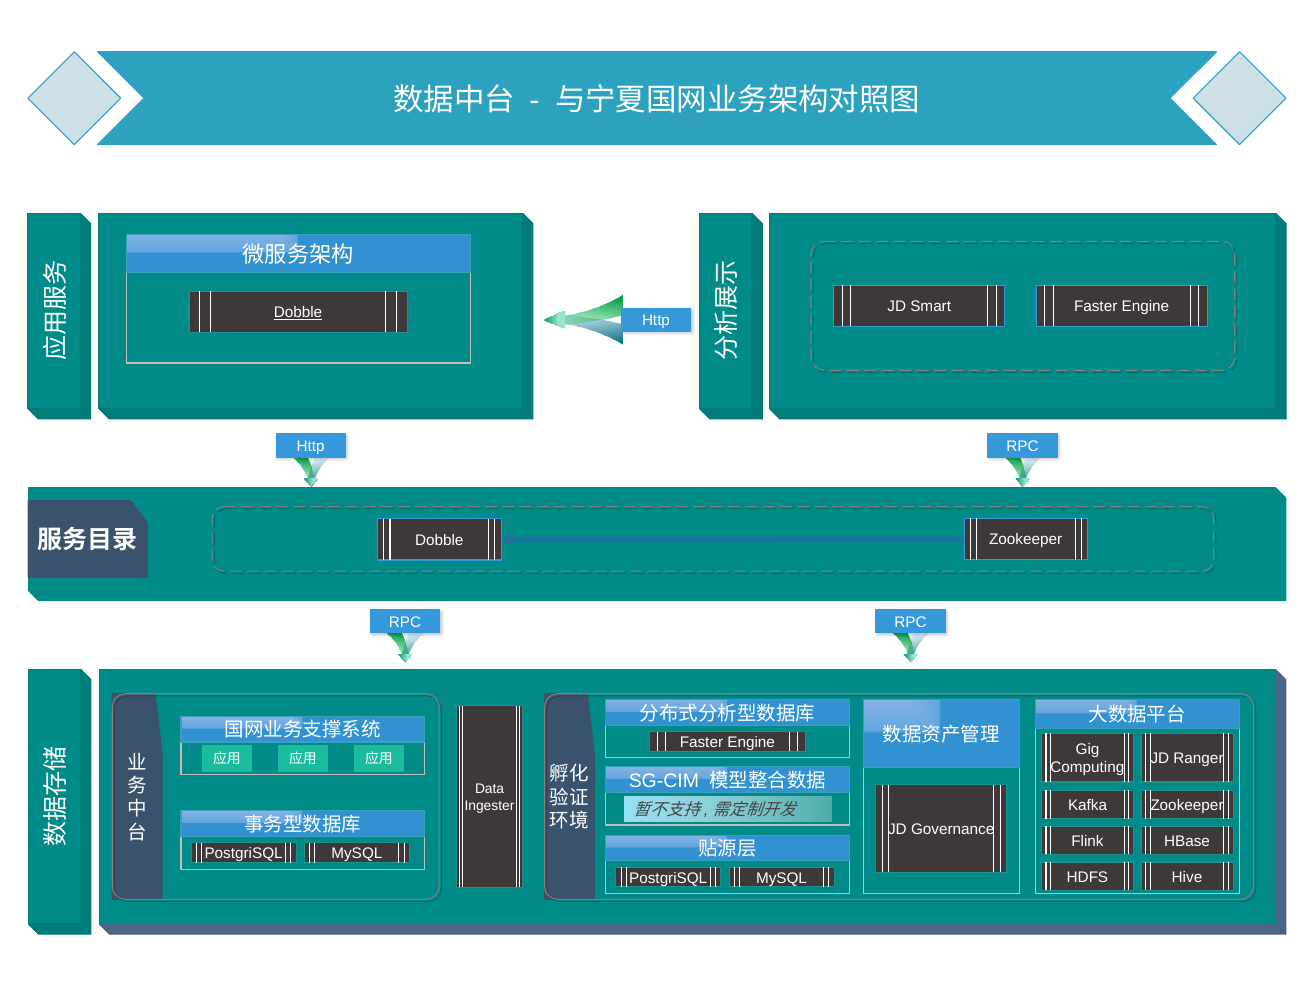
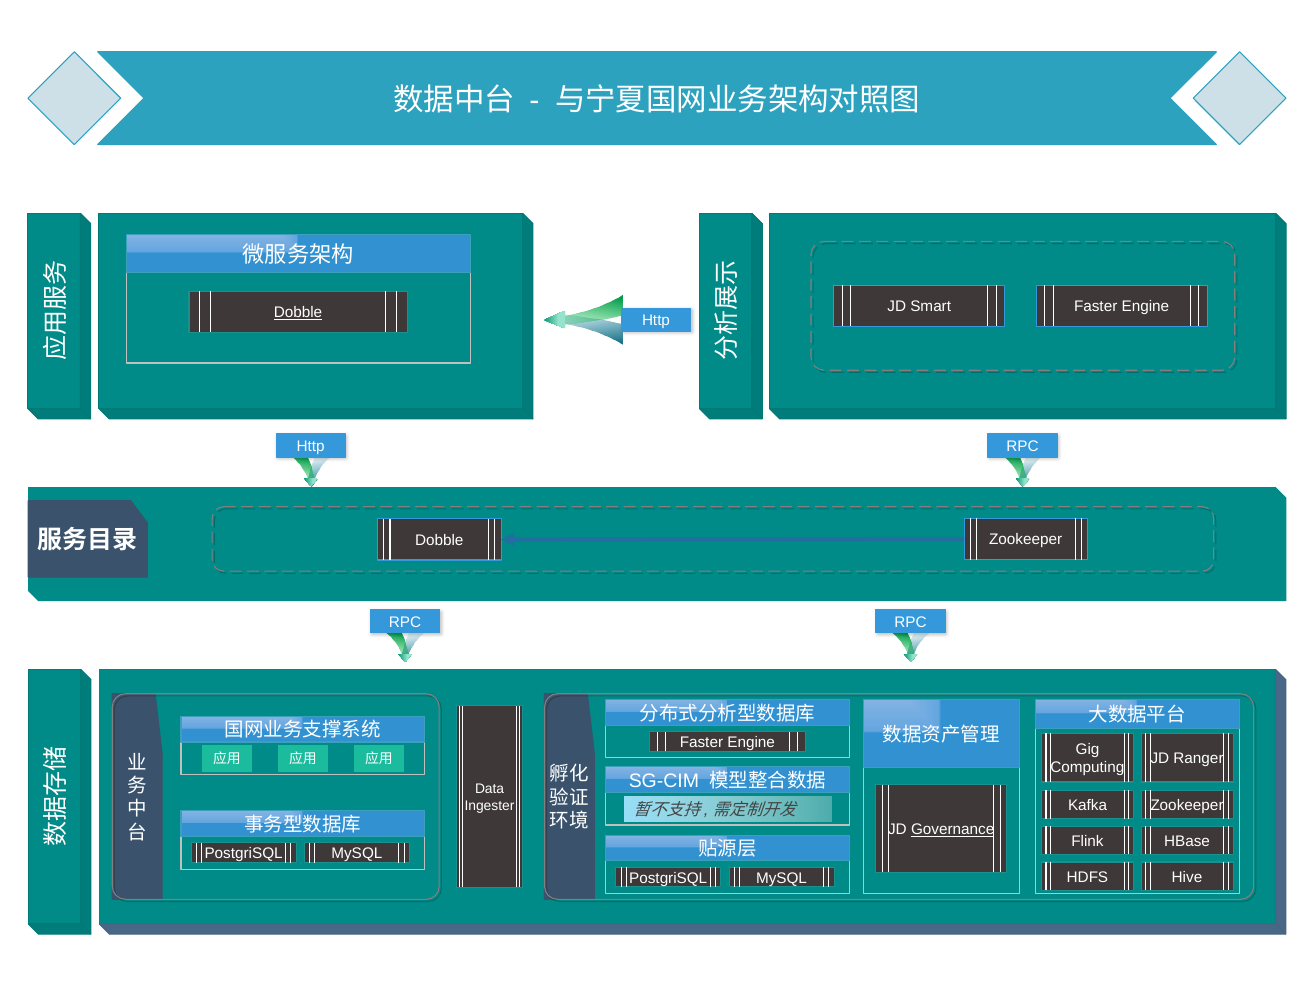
Governance underline: none -> present (953, 829)
